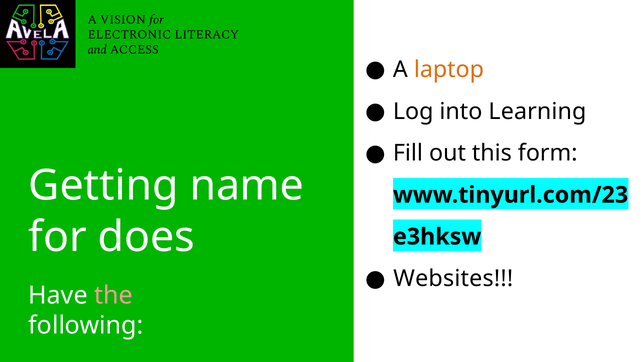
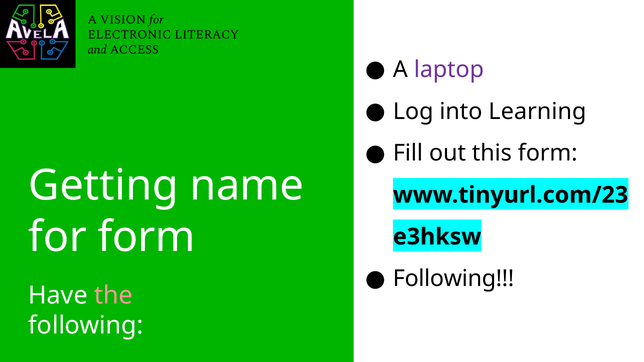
laptop colour: orange -> purple (449, 70)
for does: does -> form (147, 237)
Websites: Websites -> Following (453, 279)
